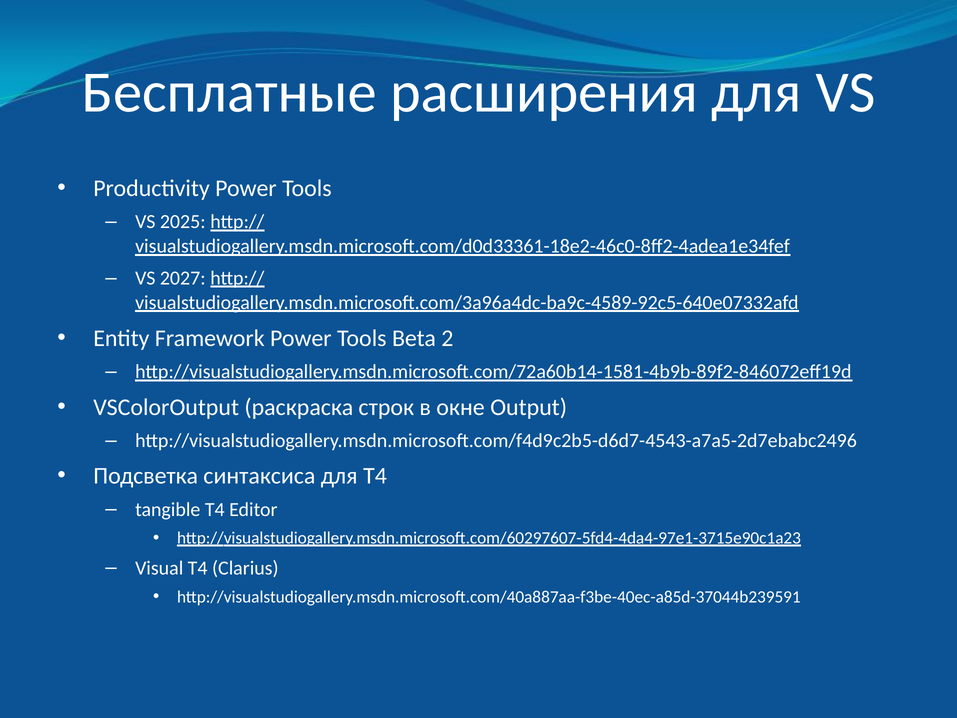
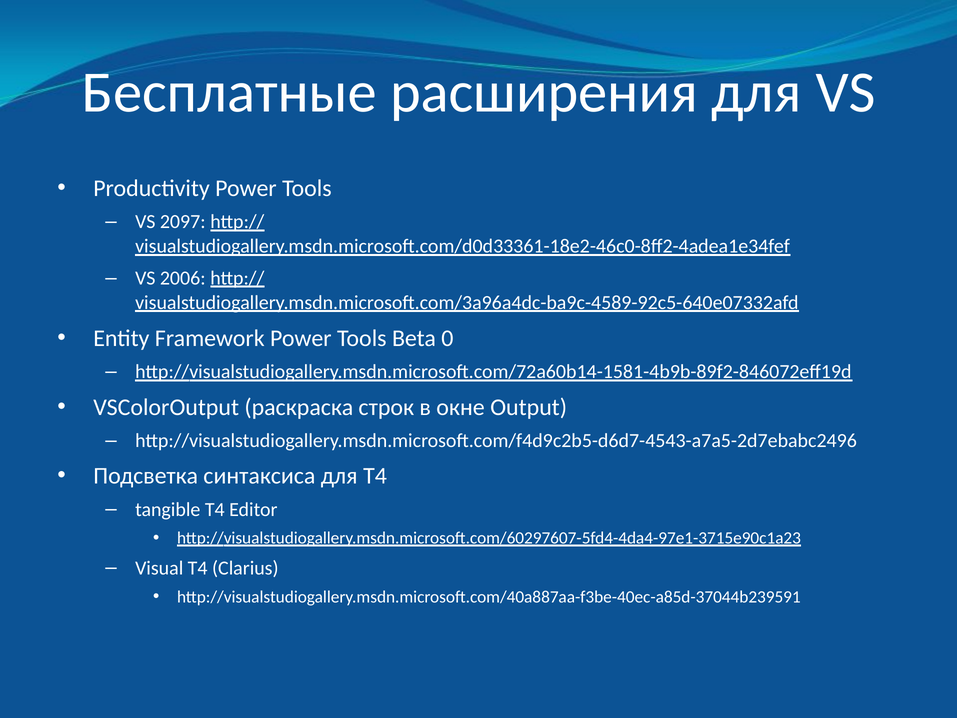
2025: 2025 -> 2097 (183, 222)
2027: 2027 -> 2006 (183, 278)
2: 2 -> 0 (447, 338)
